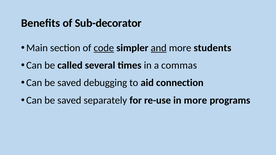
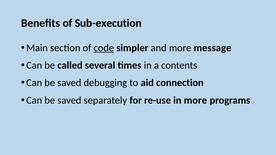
Sub-decorator: Sub-decorator -> Sub-execution (108, 23)
and underline: present -> none (159, 48)
students: students -> message (212, 48)
commas: commas -> contents (179, 65)
